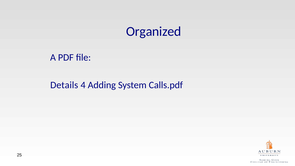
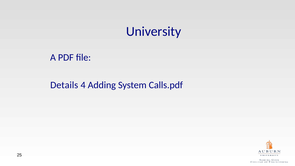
Organized: Organized -> University (154, 31)
